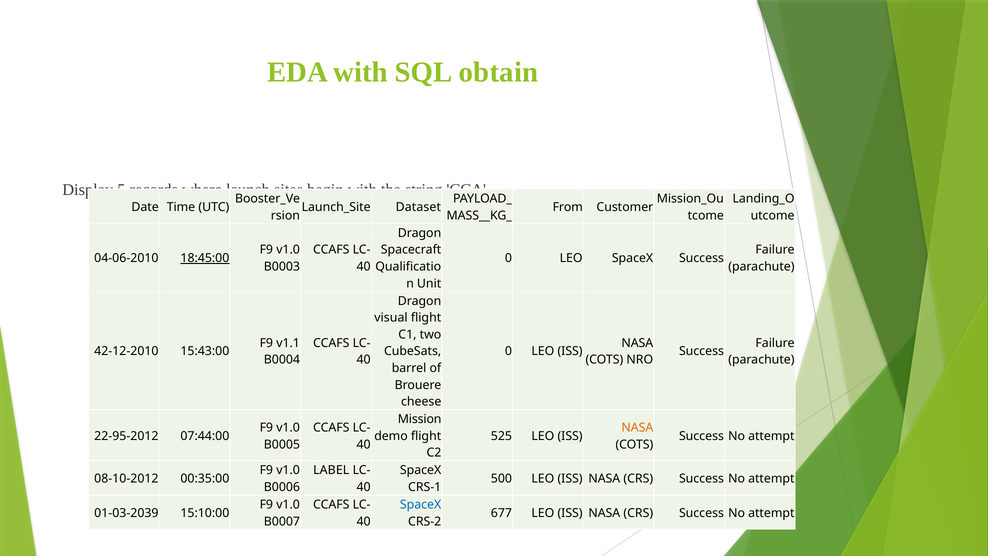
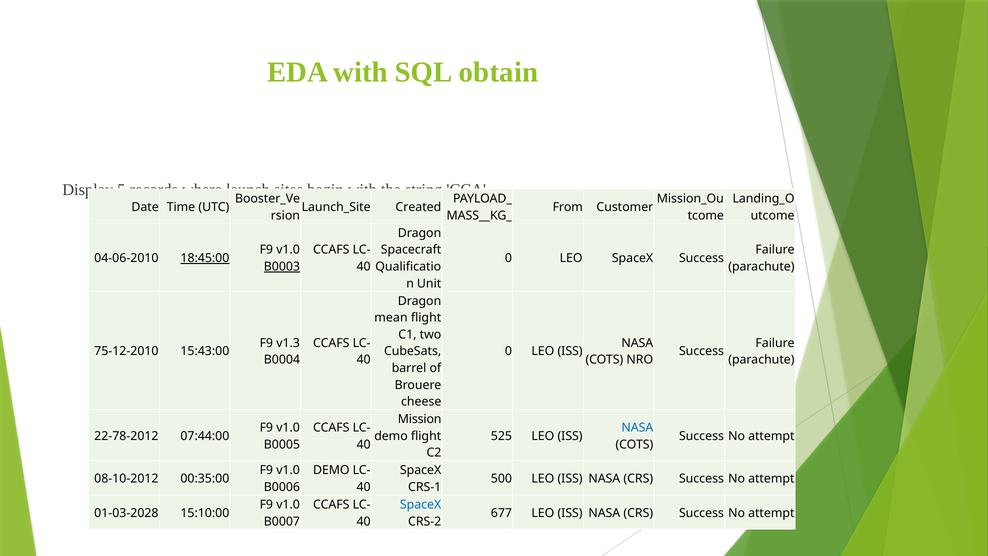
Dataset: Dataset -> Created (418, 207)
B0003 underline: none -> present (282, 267)
visual: visual -> mean (391, 318)
v1.1: v1.1 -> v1.3 (288, 343)
42-12-2010: 42-12-2010 -> 75-12-2010 (126, 351)
NASA colour: orange -> blue (637, 427)
22-95-2012: 22-95-2012 -> 22-78-2012 (126, 436)
LABEL: LABEL -> DEMO (331, 470)
01-03-2039: 01-03-2039 -> 01-03-2028 (126, 513)
